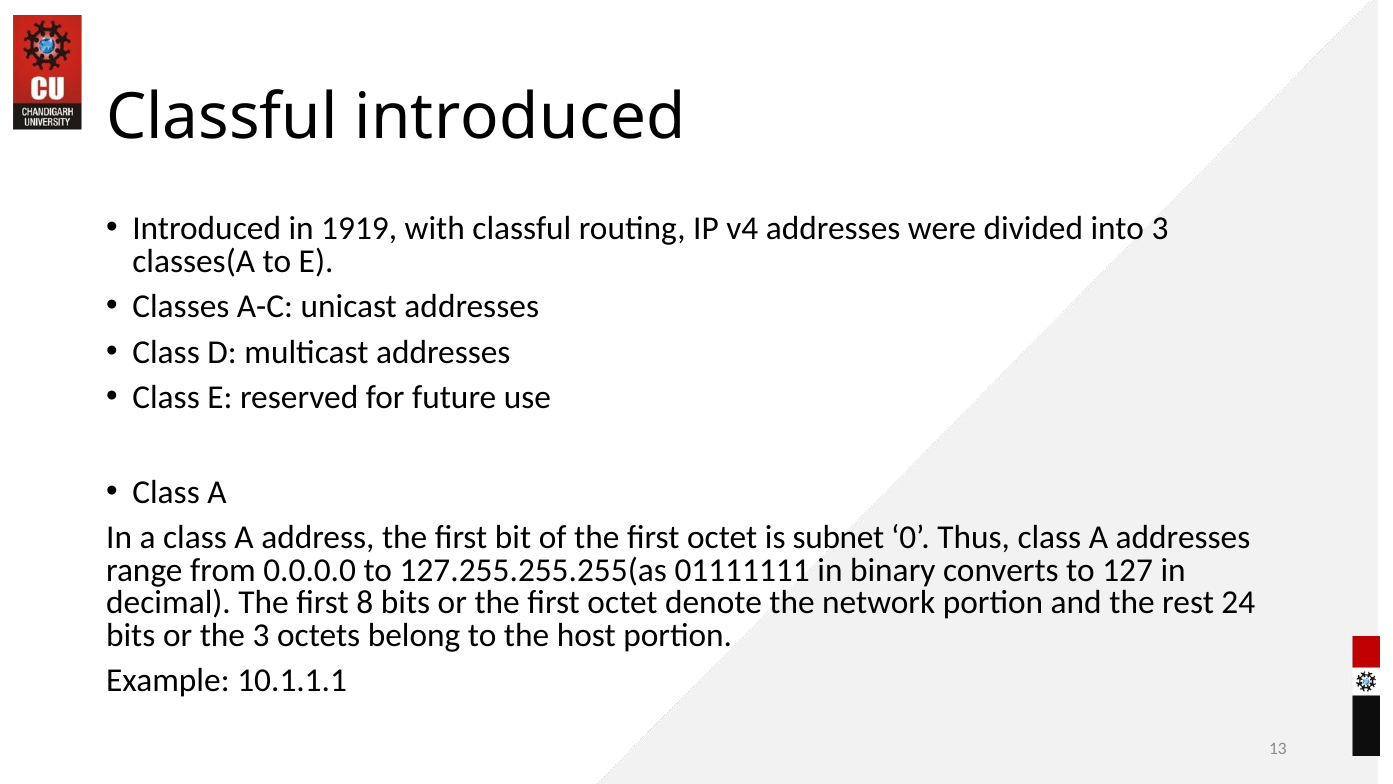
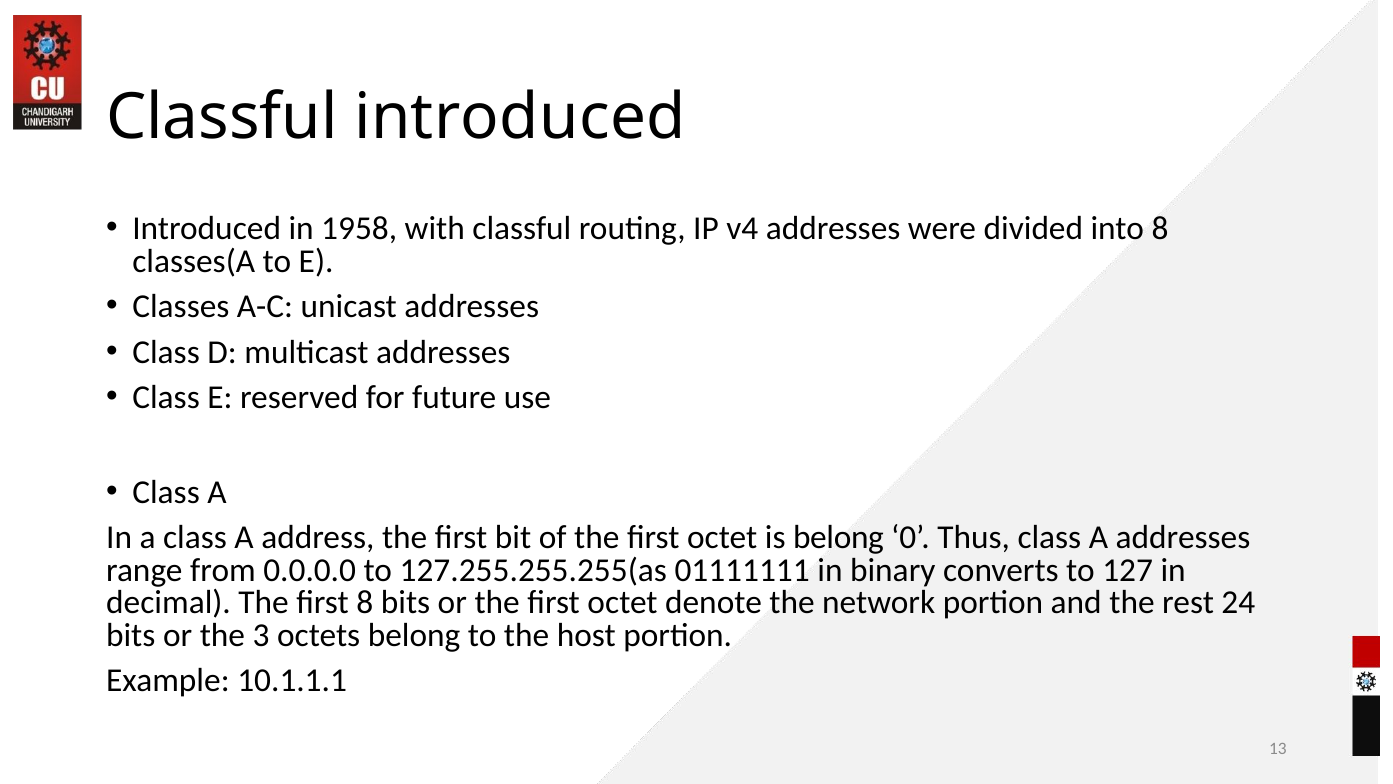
1919: 1919 -> 1958 (359, 229)
into 3: 3 -> 8 (1160, 229)
is subnet: subnet -> belong (838, 537)
